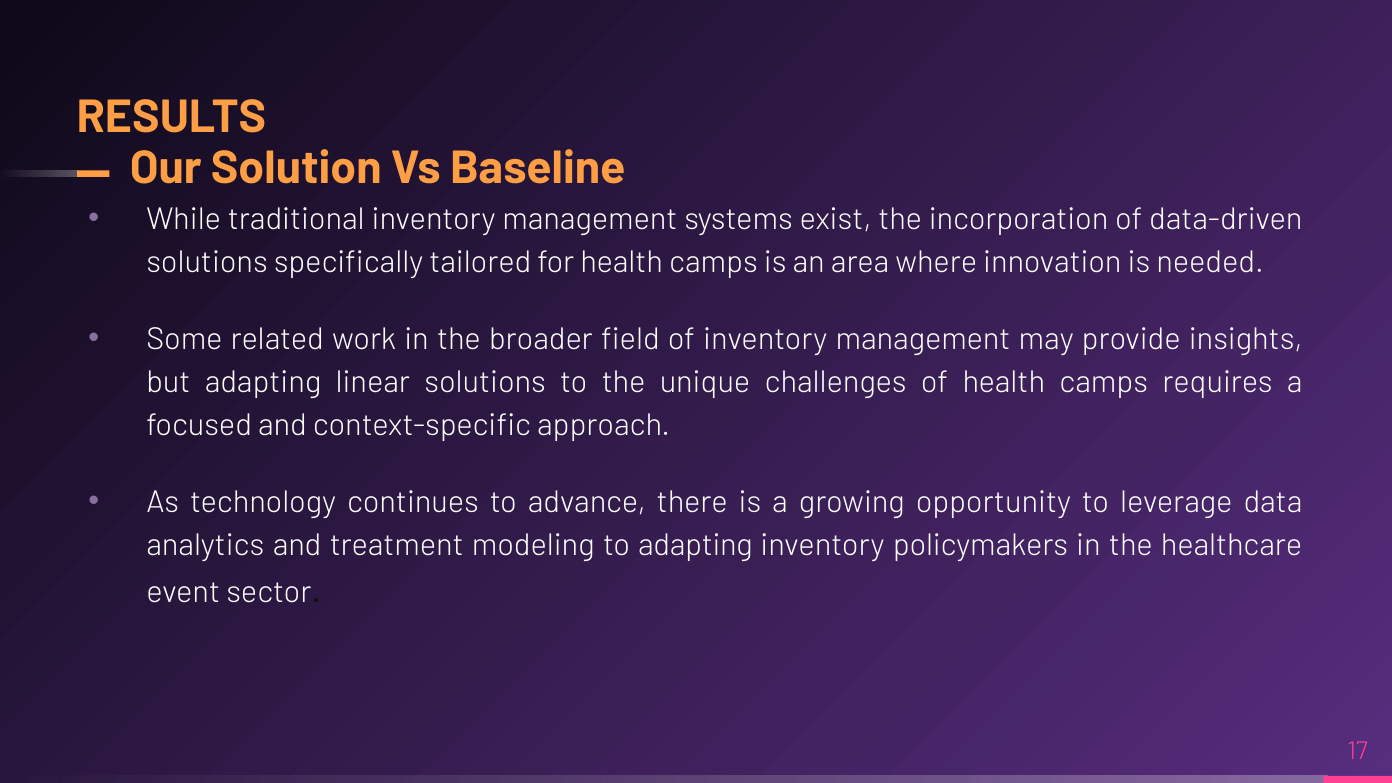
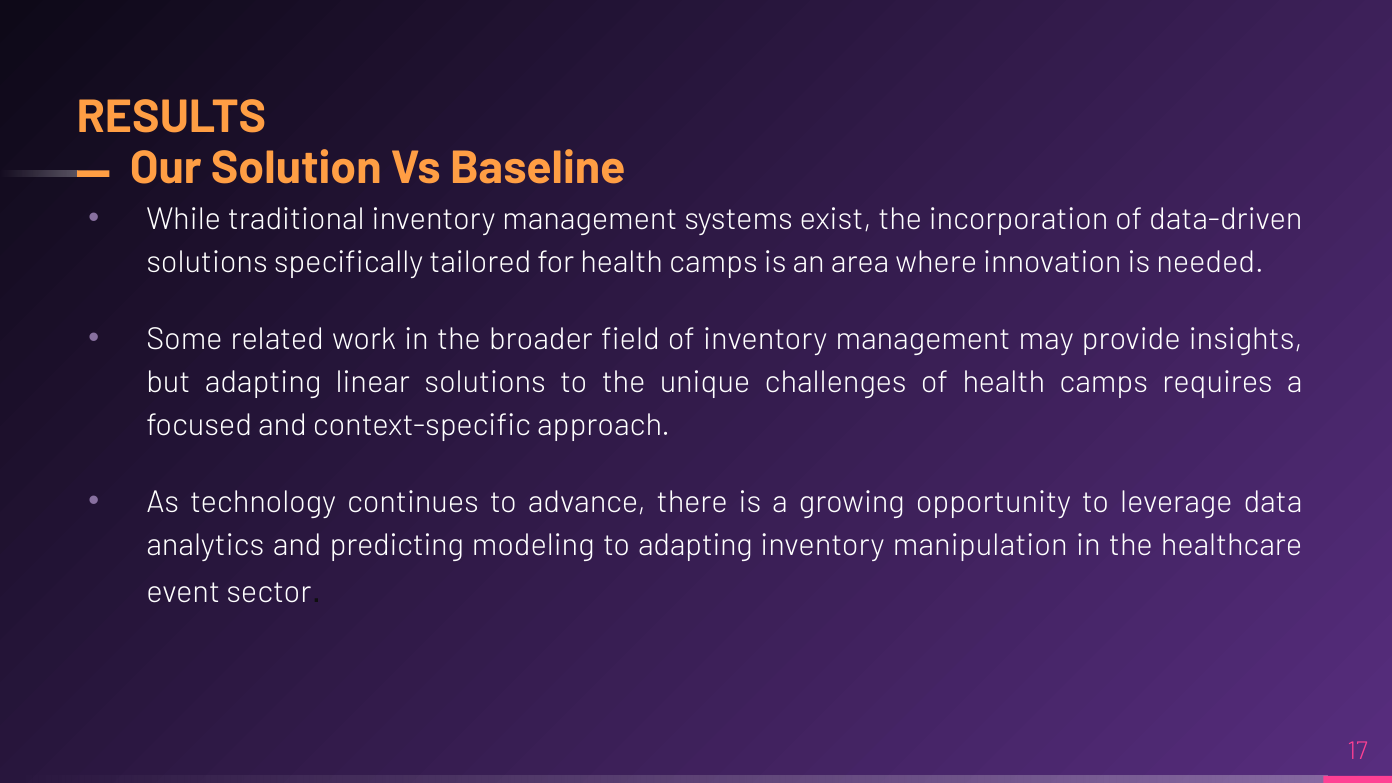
treatment: treatment -> predicting (397, 545)
policymakers: policymakers -> manipulation (980, 545)
